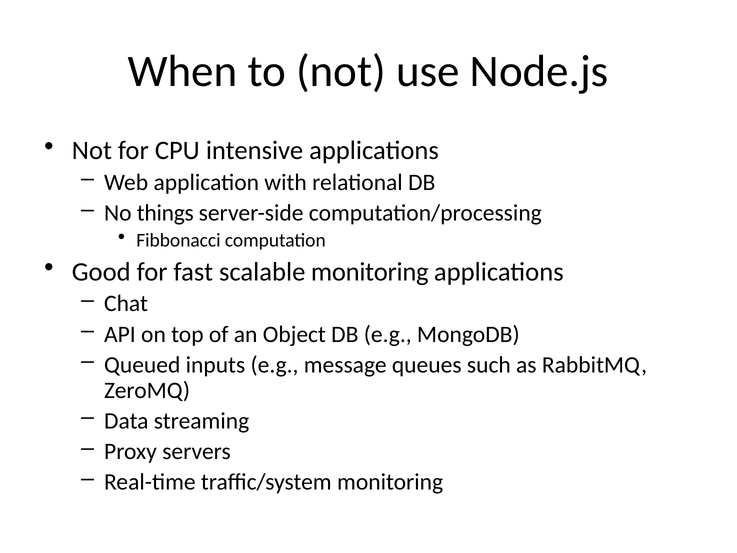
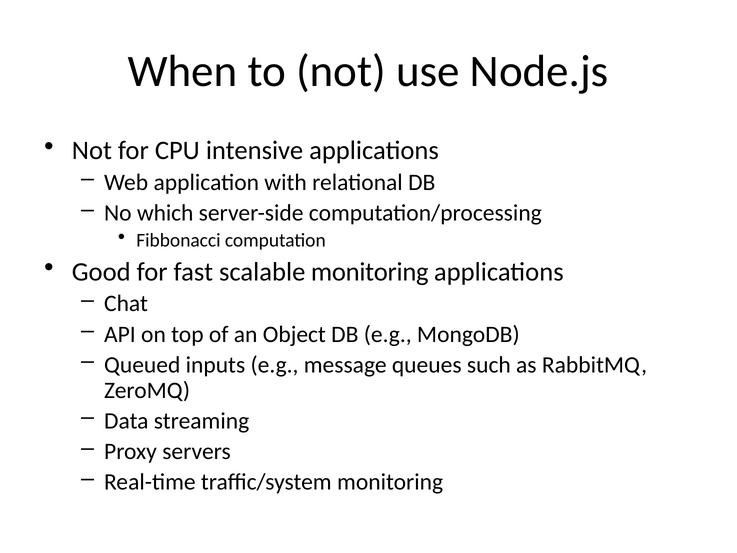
things: things -> which (165, 213)
